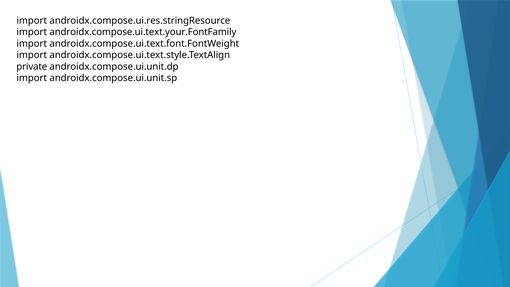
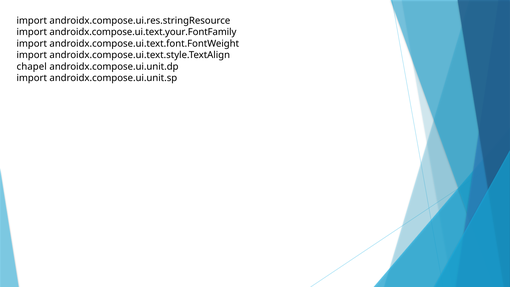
private: private -> chapel (32, 67)
